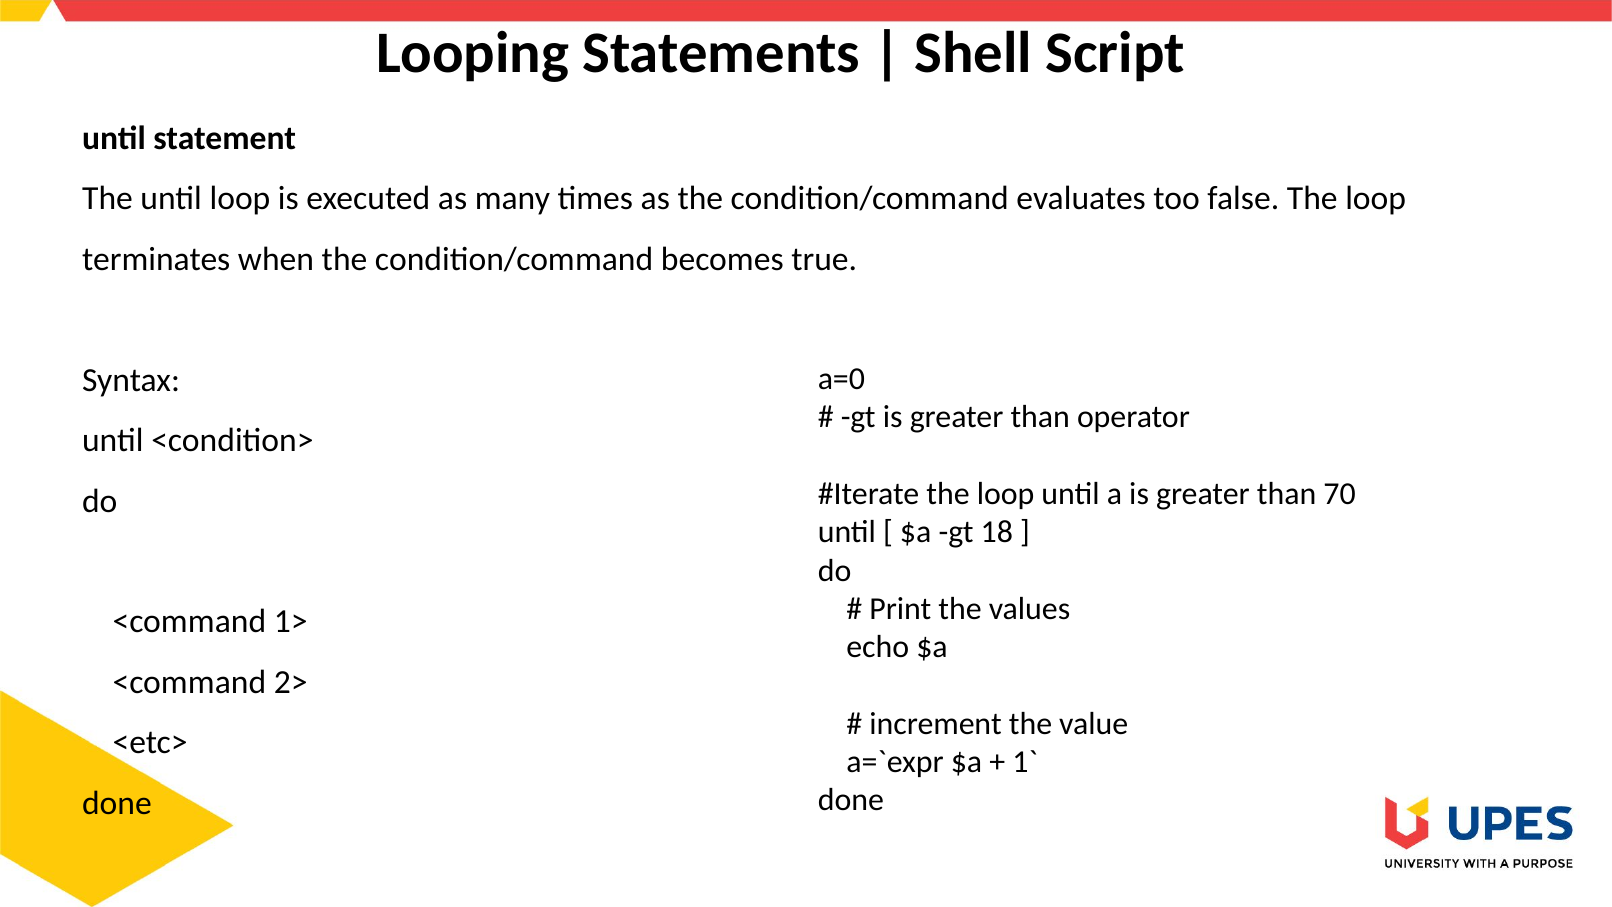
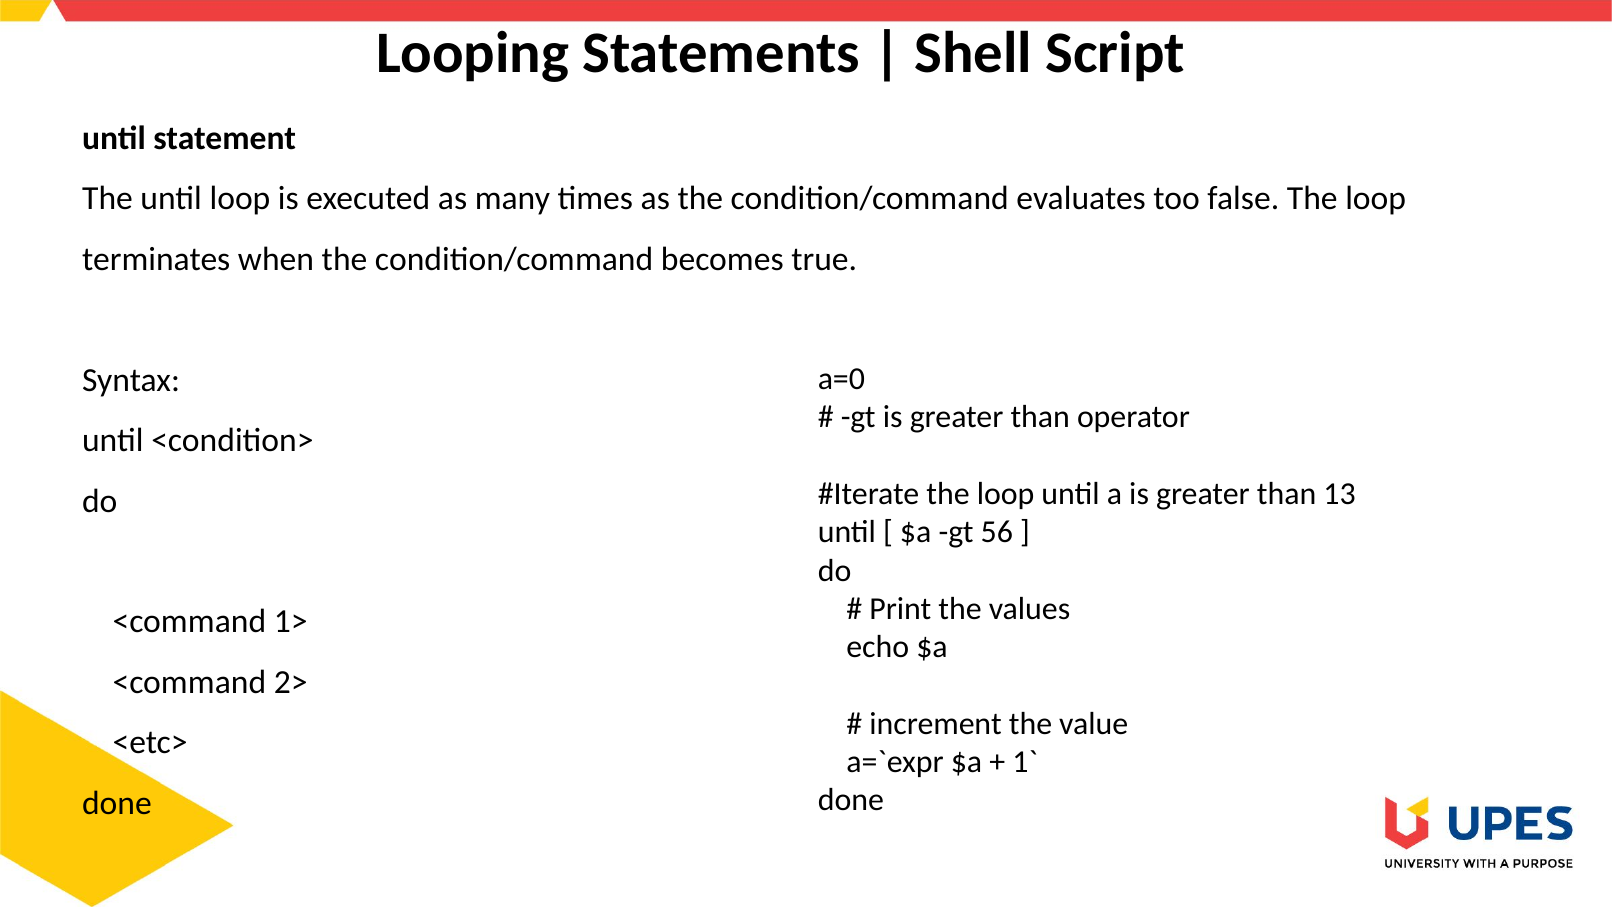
70: 70 -> 13 (1340, 494)
18: 18 -> 56 (997, 532)
